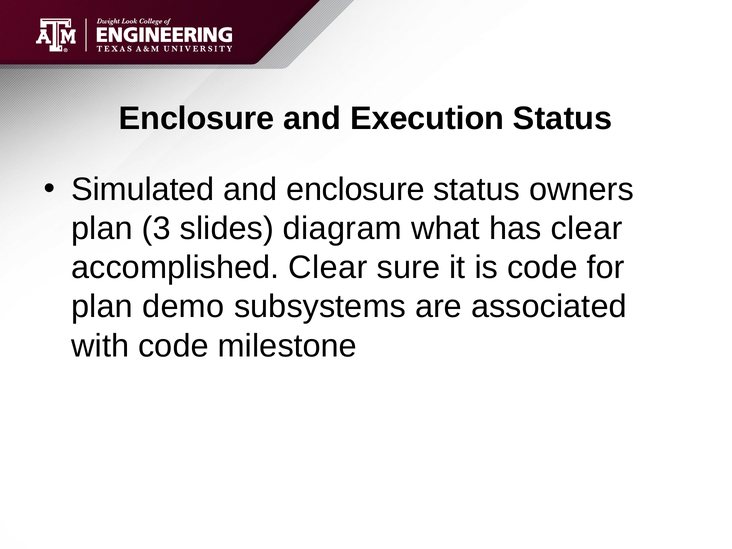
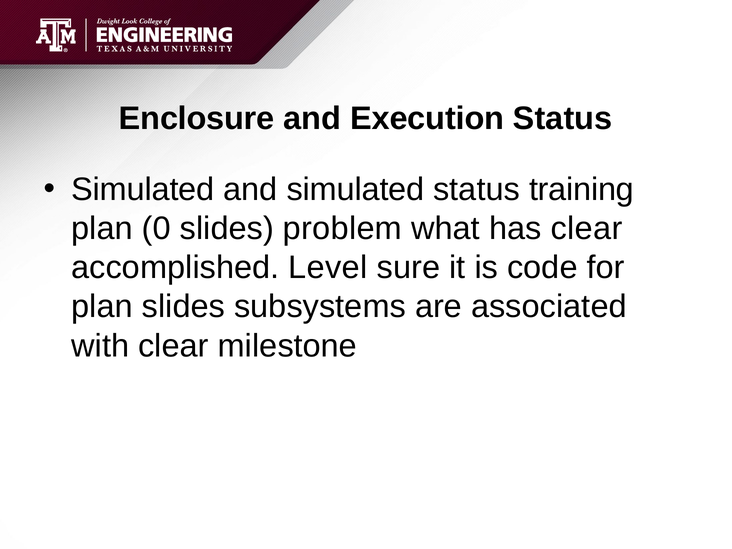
and enclosure: enclosure -> simulated (356, 190)
owners: owners -> training (582, 190)
3: 3 -> 0 (156, 229)
diagram: diagram -> problem (342, 229)
accomplished Clear: Clear -> Level (328, 268)
plan demo: demo -> slides (183, 307)
with code: code -> clear (173, 346)
